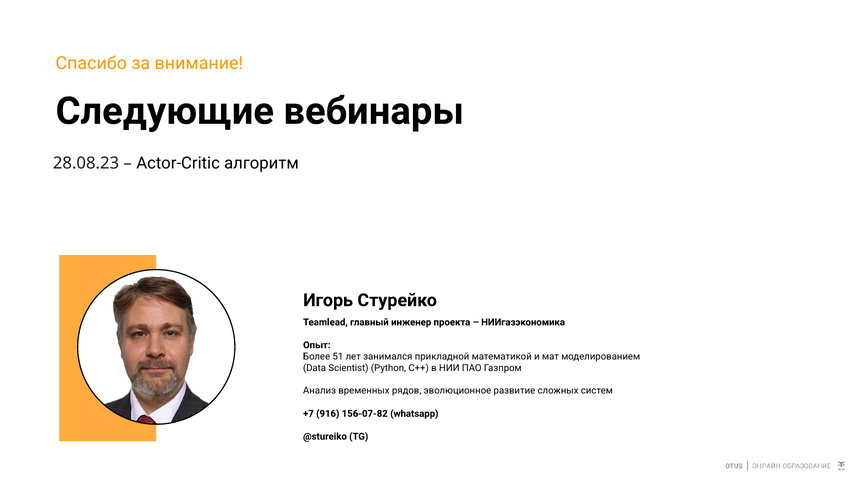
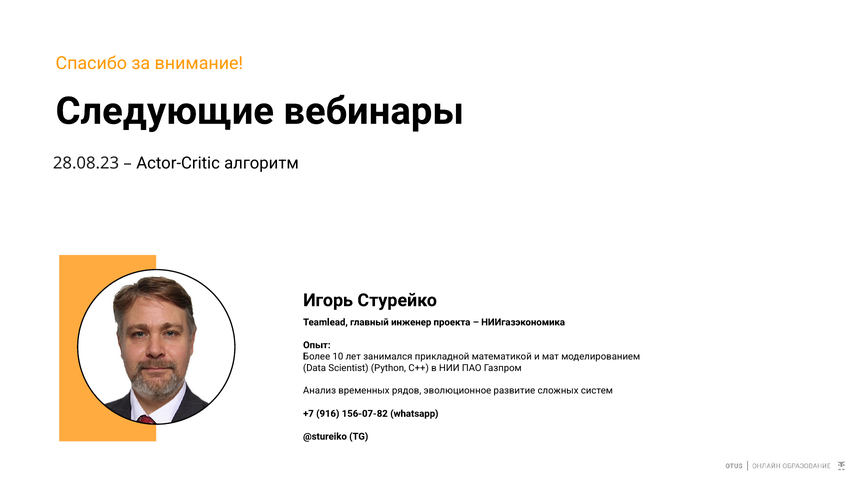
51: 51 -> 10 (338, 357)
